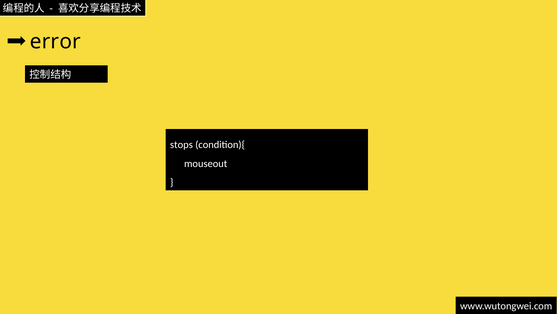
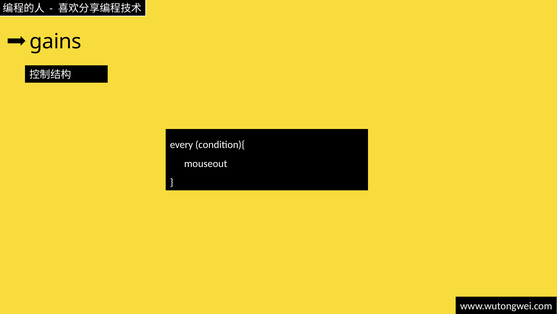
error: error -> gains (56, 41)
stops: stops -> every (182, 144)
